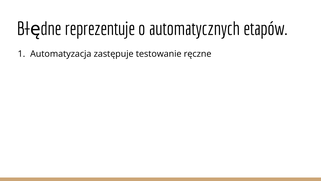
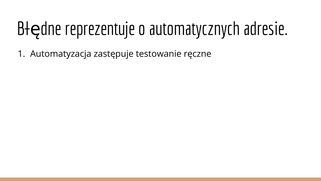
etapów: etapów -> adresie (266, 29)
